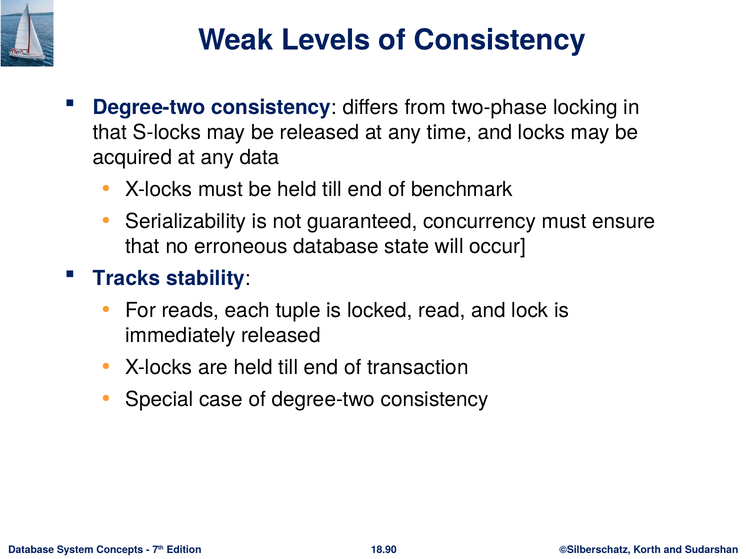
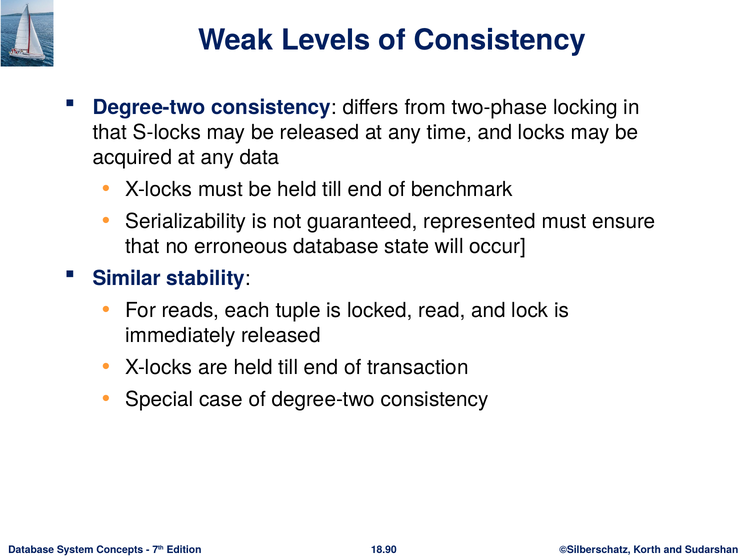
concurrency: concurrency -> represented (479, 222)
Tracks: Tracks -> Similar (127, 279)
